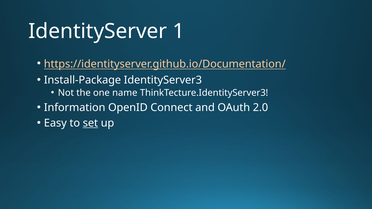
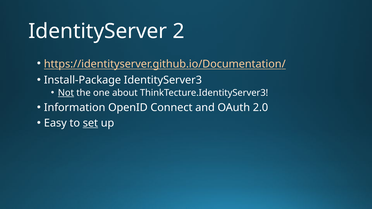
1: 1 -> 2 (179, 31)
Not underline: none -> present (66, 93)
name: name -> about (125, 93)
